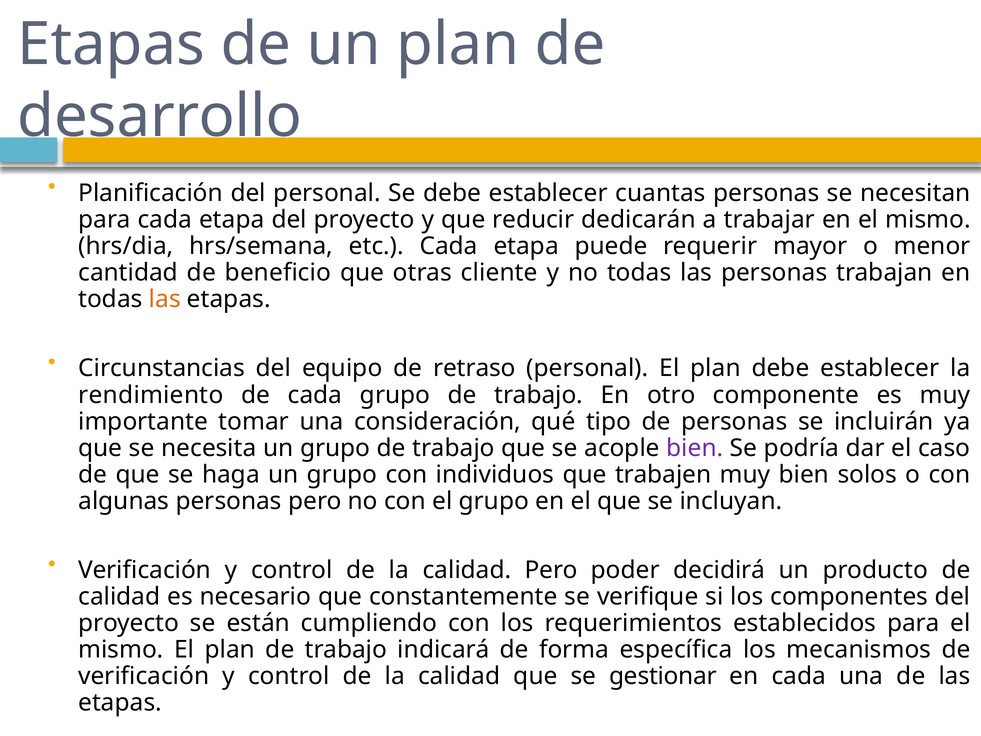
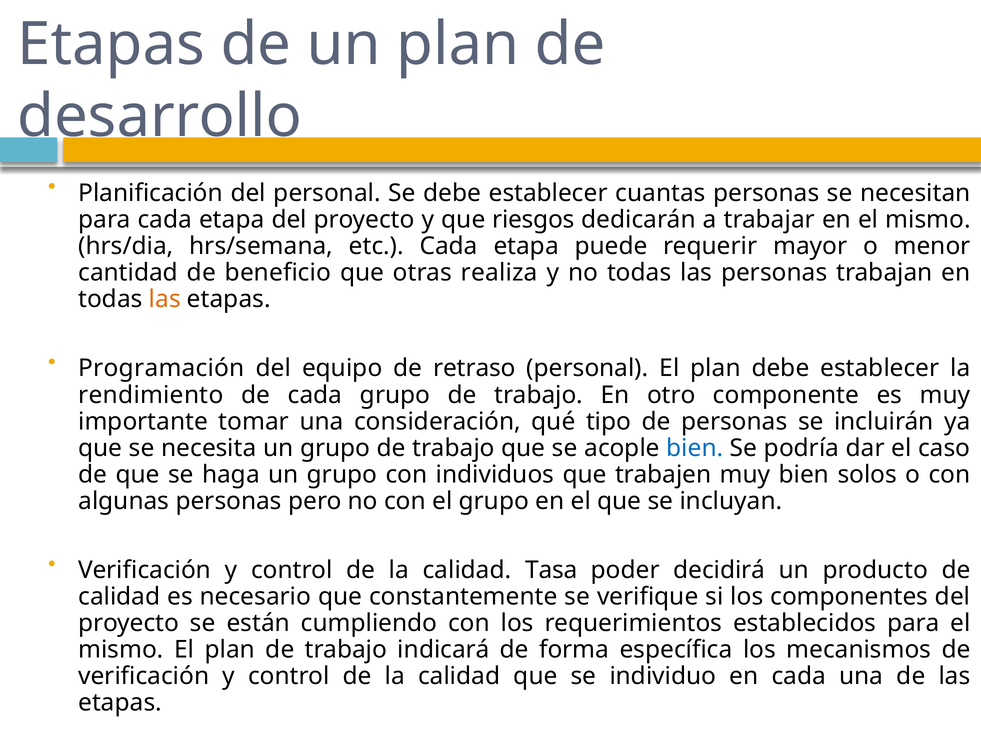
reducir: reducir -> riesgos (533, 219)
cliente: cliente -> realiza (499, 272)
Circunstancias: Circunstancias -> Programación (162, 368)
bien colour: purple -> blue (695, 448)
calidad Pero: Pero -> Tasa (551, 570)
gestionar: gestionar -> individuo (663, 676)
